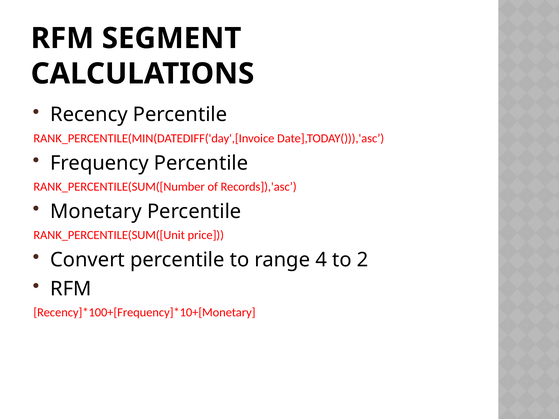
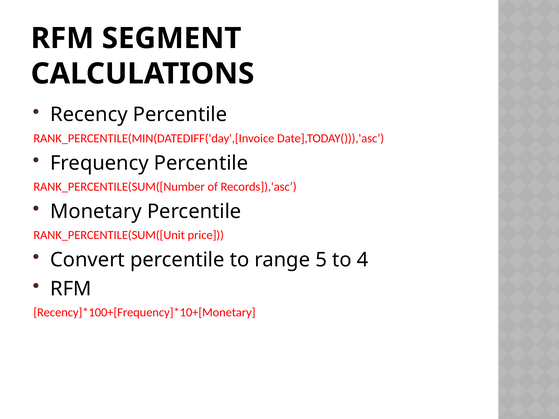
4: 4 -> 5 (321, 260)
2: 2 -> 4 (363, 260)
